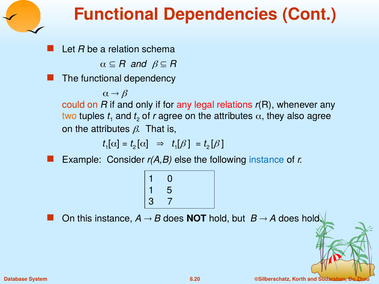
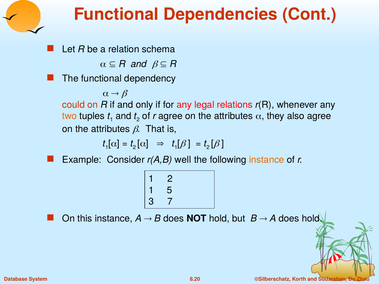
else: else -> well (183, 160)
instance colour: blue -> orange (267, 160)
1 0: 0 -> 2 (170, 179)
